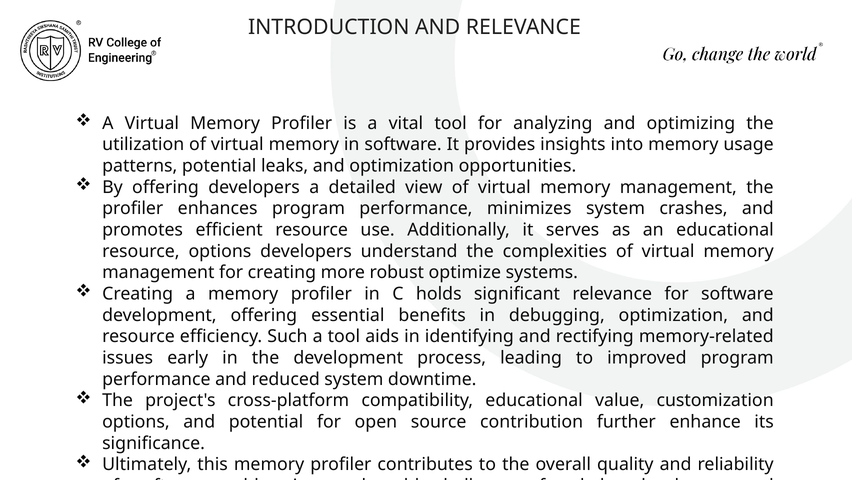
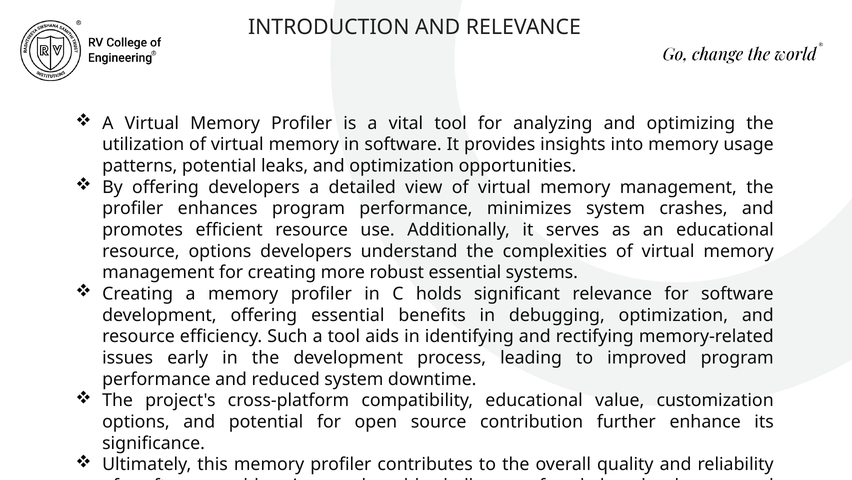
robust optimize: optimize -> essential (465, 272)
